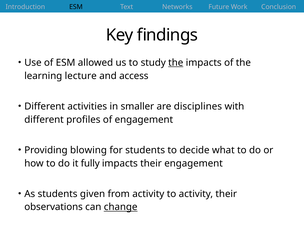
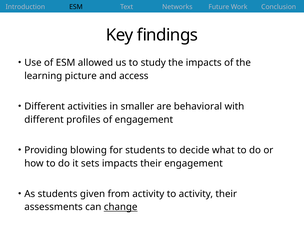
the underline: present -> none (176, 63)
lecture: lecture -> picture (81, 76)
disciplines: disciplines -> behavioral (198, 106)
fully: fully -> sets (90, 163)
observations: observations -> assessments (54, 207)
